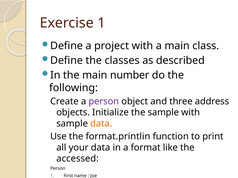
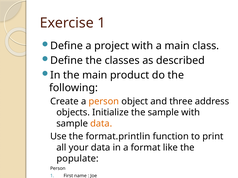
number: number -> product (130, 75)
person colour: purple -> orange (104, 102)
accessed: accessed -> populate (78, 159)
